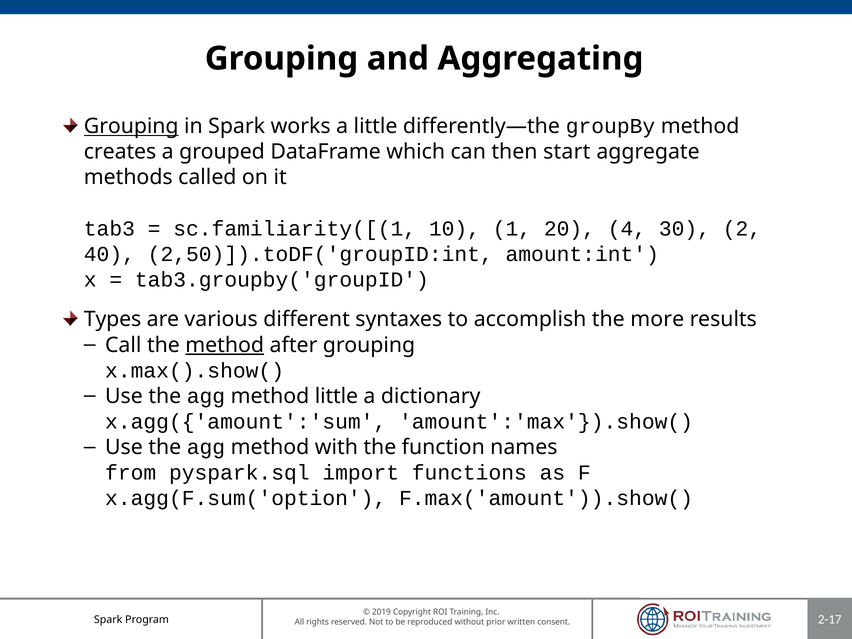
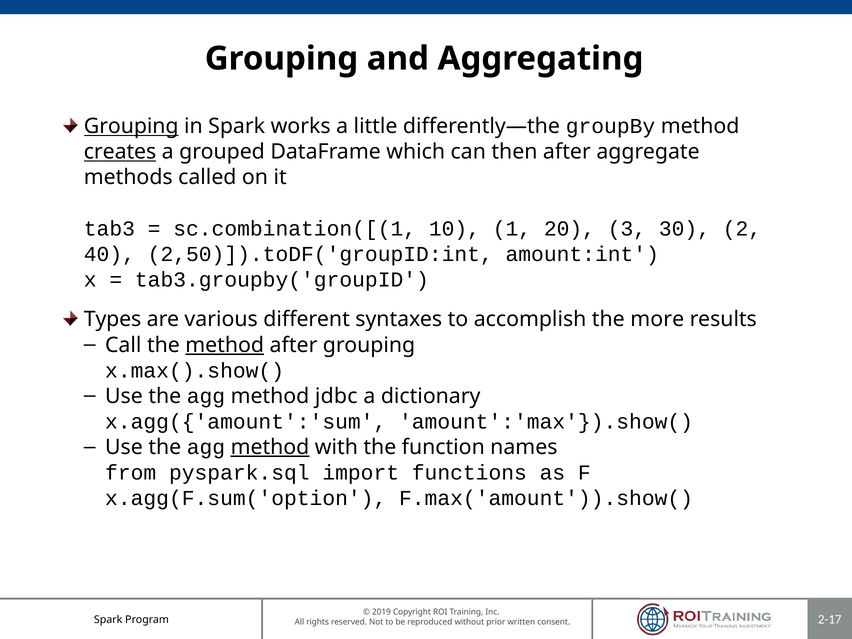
creates underline: none -> present (120, 152)
then start: start -> after (567, 152)
sc.familiarity([(1: sc.familiarity([(1 -> sc.combination([(1 (295, 229)
4: 4 -> 3 (627, 229)
method little: little -> jdbc (336, 396)
method underline: none -> present (270, 447)
